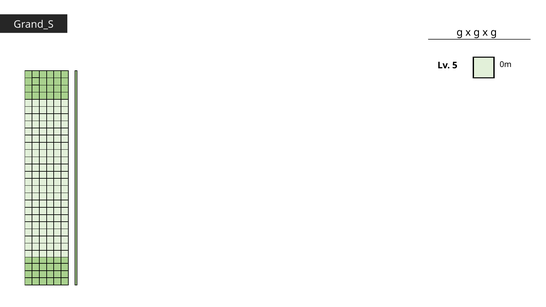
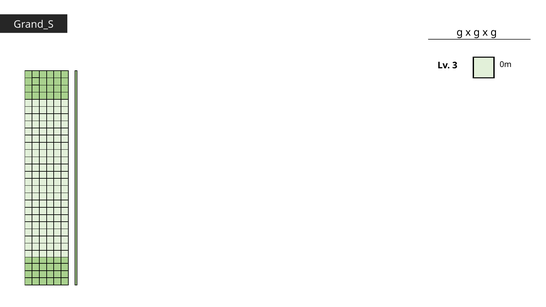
5: 5 -> 3 (455, 65)
